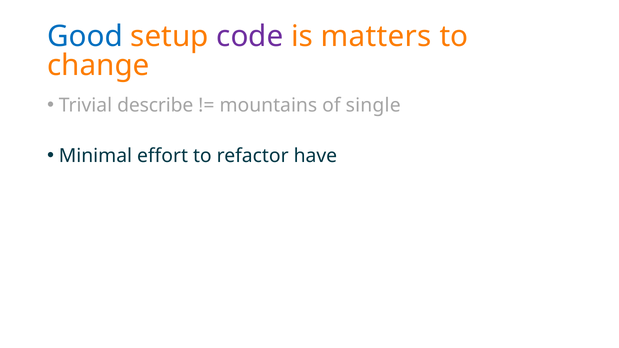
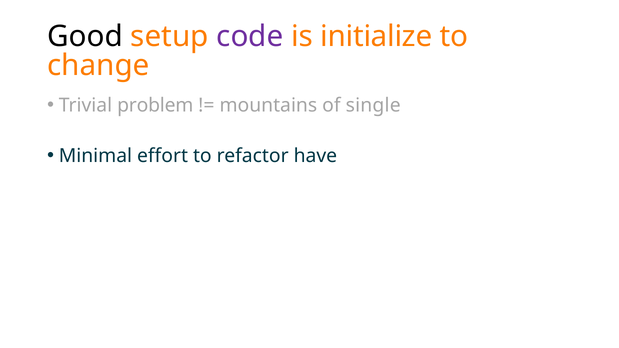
Good colour: blue -> black (85, 37)
matters: matters -> initialize (376, 37)
describe: describe -> problem (155, 105)
